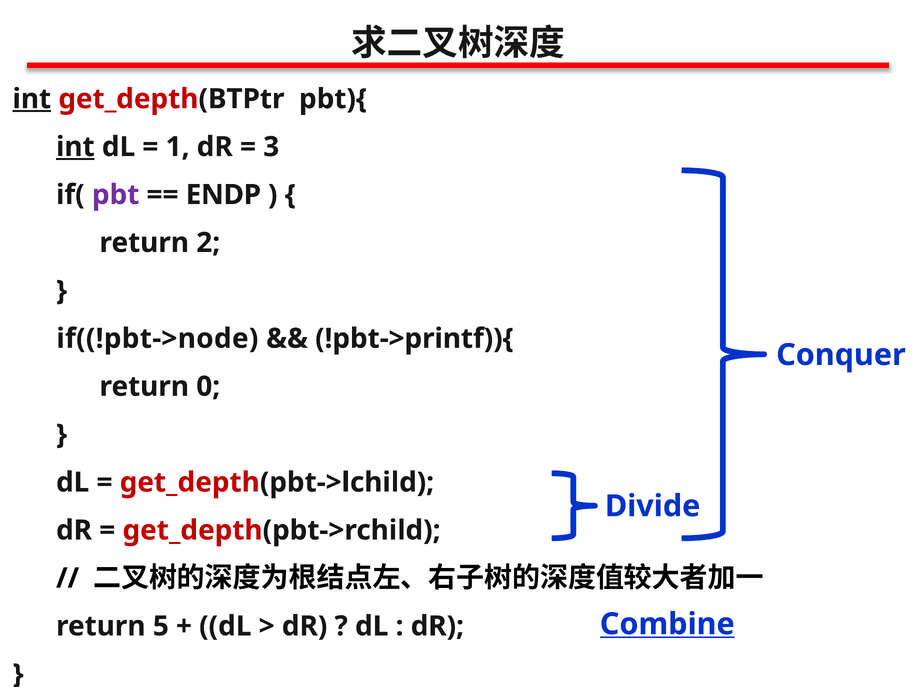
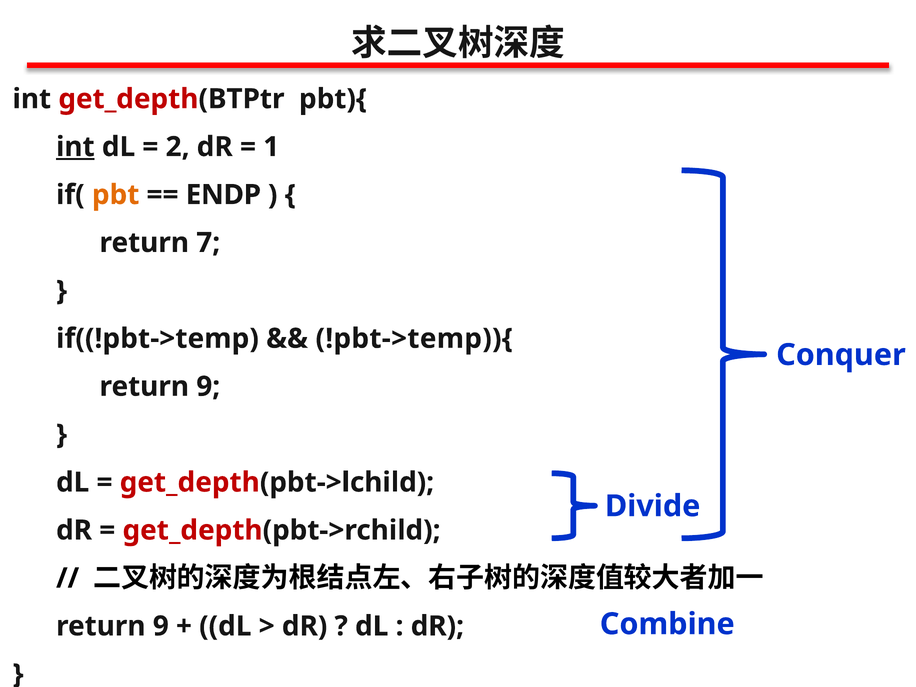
int underline: present -> none (32, 99)
1: 1 -> 2 (178, 147)
3: 3 -> 1 (271, 147)
pbt colour: purple -> orange (116, 195)
2: 2 -> 7 (208, 243)
if((!pbt->node: if((!pbt->node -> if((!pbt->temp (157, 339)
!pbt->printf)){: !pbt->printf)){ -> !pbt->temp)){ (414, 339)
0: 0 -> 9 (208, 387)
Combine underline: present -> none (667, 624)
5: 5 -> 9 (161, 626)
